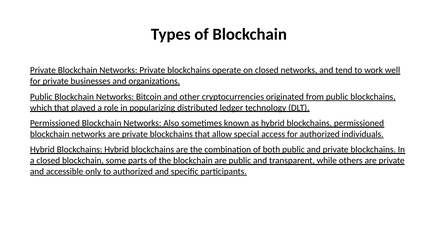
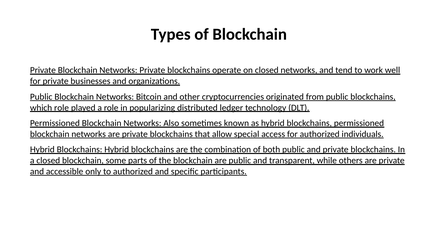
which that: that -> role (62, 108)
